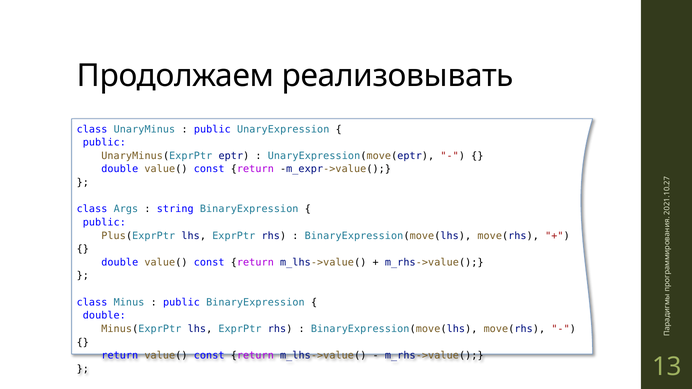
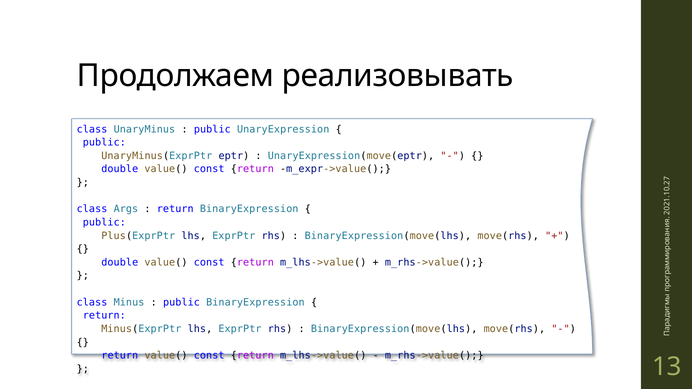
string: string -> return (175, 209)
double: double -> return (104, 316)
